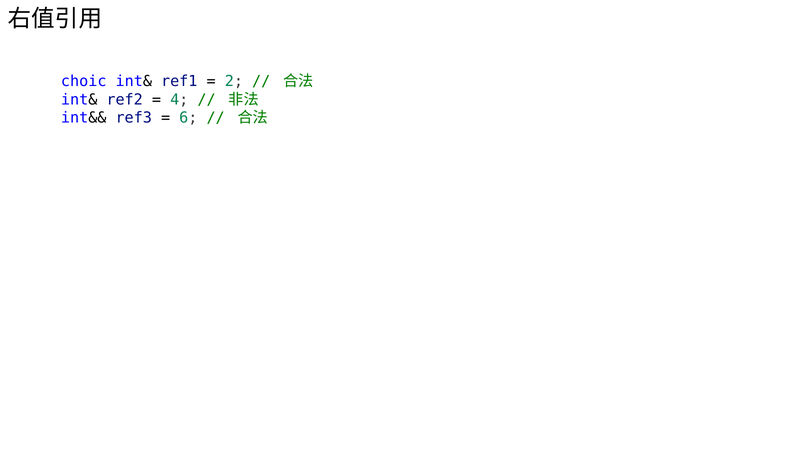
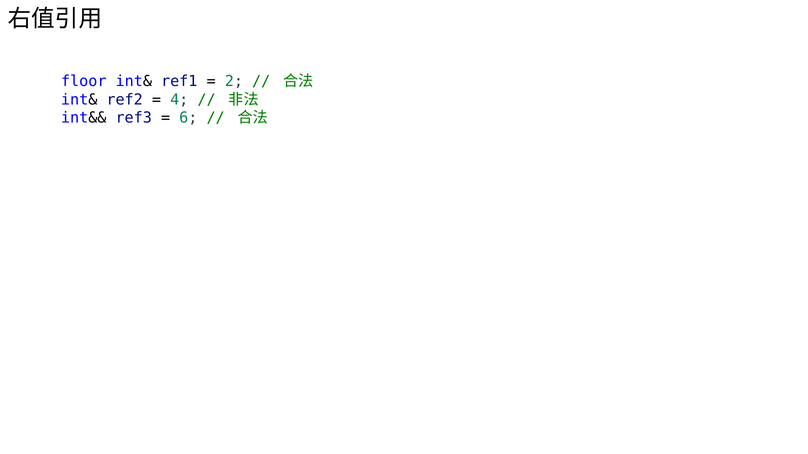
choic: choic -> floor (84, 81)
